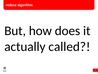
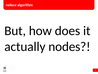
called: called -> nodes (69, 46)
